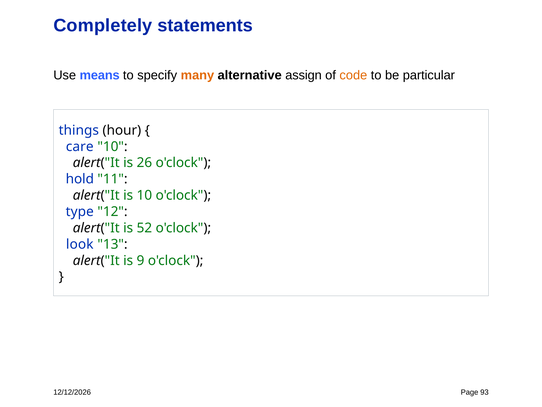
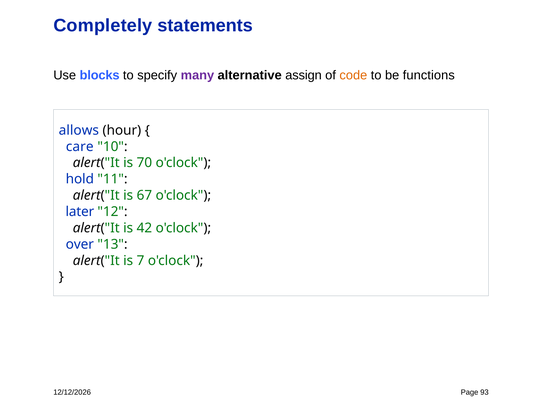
means: means -> blocks (100, 75)
many colour: orange -> purple (197, 75)
particular: particular -> functions (429, 75)
things: things -> allows (79, 130)
26: 26 -> 70 (144, 163)
is 10: 10 -> 67 (144, 195)
type: type -> later (80, 211)
52: 52 -> 42 (144, 228)
look: look -> over (80, 244)
9: 9 -> 7 (141, 260)
